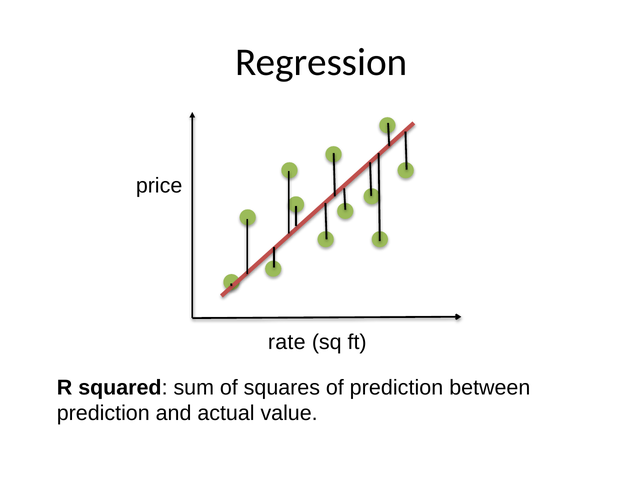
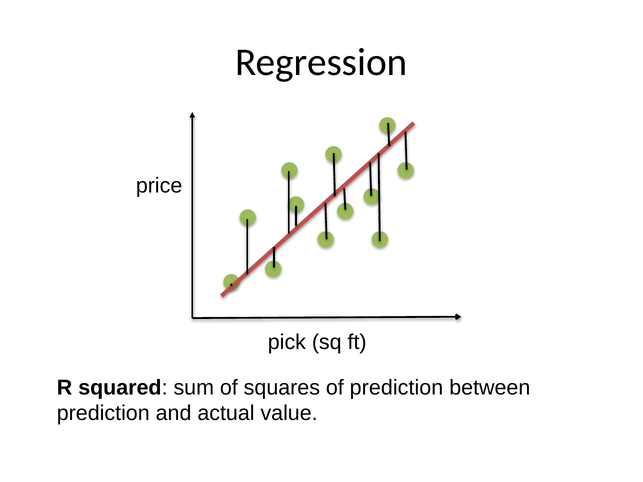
rate: rate -> pick (287, 342)
